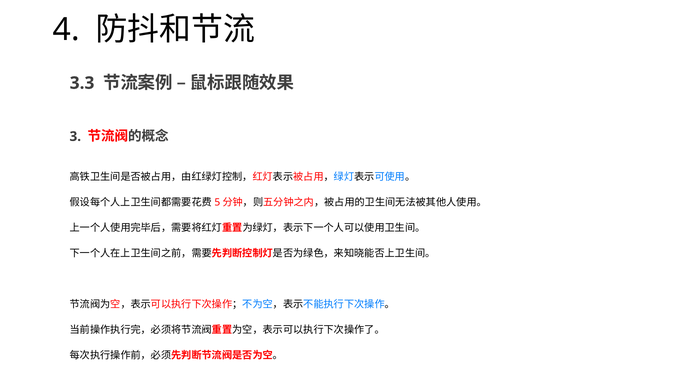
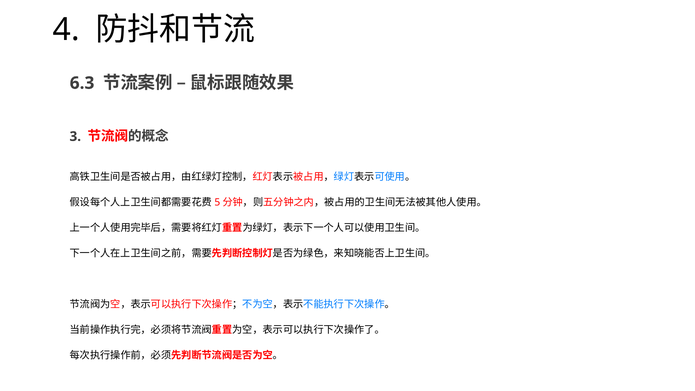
3.3: 3.3 -> 6.3 (82, 83)
